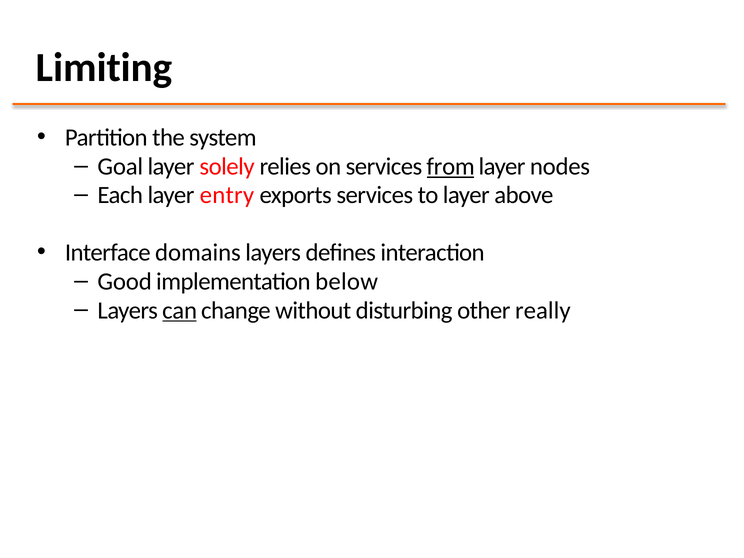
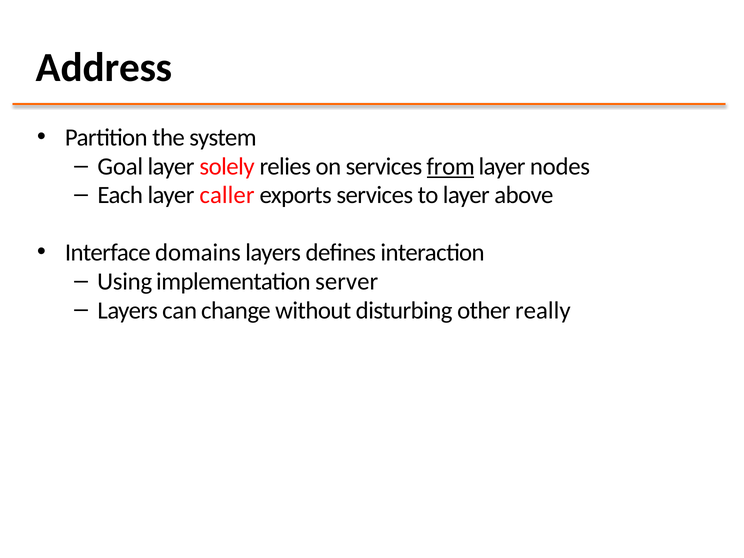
Limiting: Limiting -> Address (104, 68)
entry: entry -> caller (227, 195)
Good: Good -> Using (125, 282)
below: below -> server (347, 282)
can underline: present -> none (180, 310)
